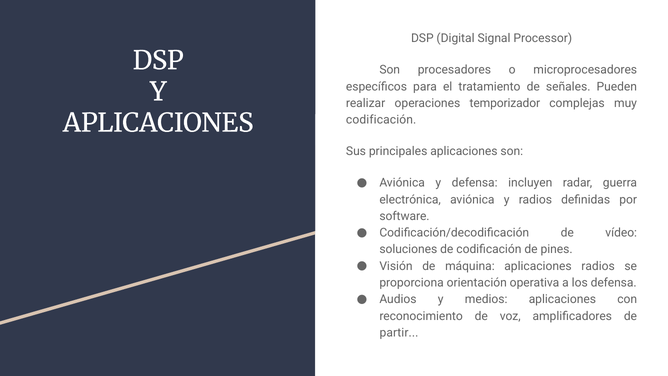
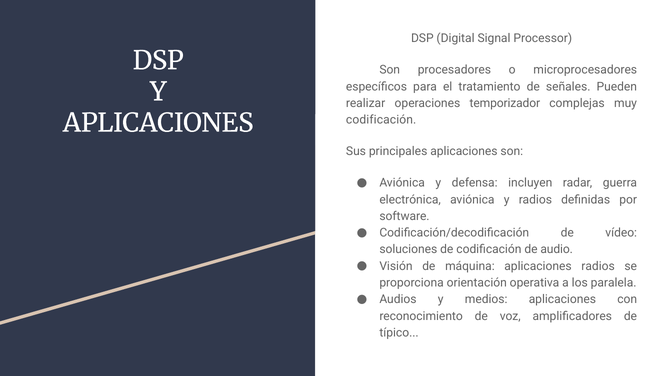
pines: pines -> audio (557, 249)
los defensa: defensa -> paralela (614, 283)
partir: partir -> típico (399, 333)
